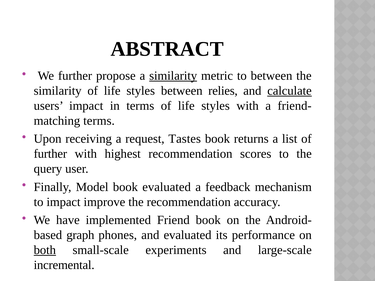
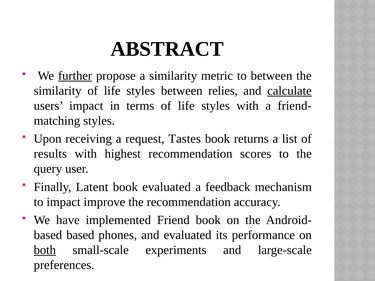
further underline: none -> present (75, 76)
similarity underline: present -> none (173, 76)
terms: terms -> styles (99, 121)
further: further -> results (50, 154)
Model: Model -> Latent (92, 187)
graph: graph -> based (80, 235)
incremental: incremental -> preferences (64, 265)
